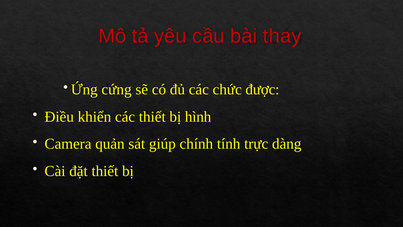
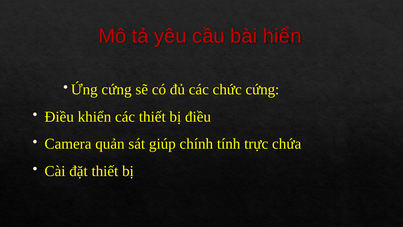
thay: thay -> hiển (282, 36)
chức được: được -> cứng (262, 89)
bị hình: hình -> điều (198, 117)
dàng: dàng -> chứa (287, 144)
